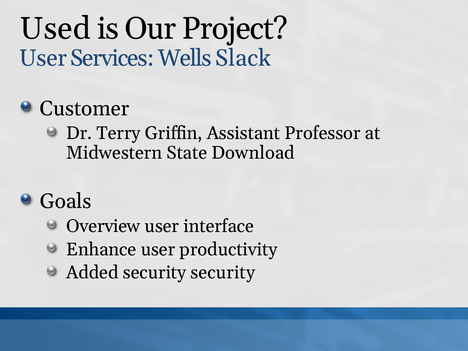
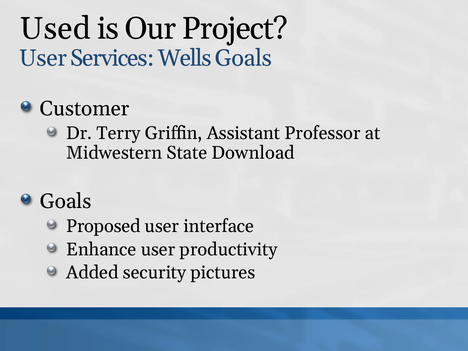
Wells Slack: Slack -> Goals (243, 58)
Overview: Overview -> Proposed (103, 226)
security security: security -> pictures (223, 273)
